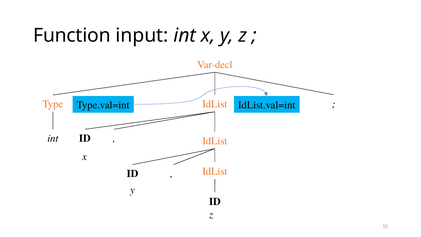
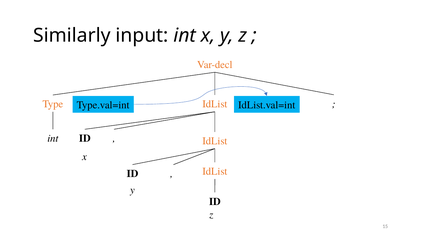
Function: Function -> Similarly (72, 35)
